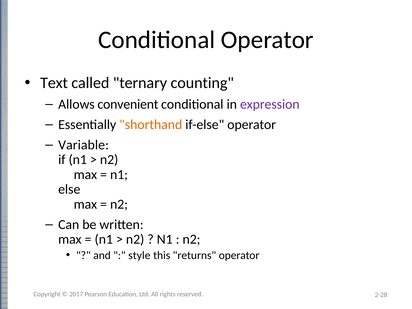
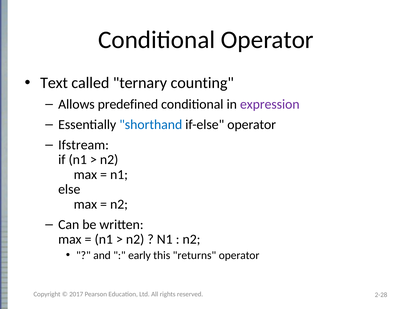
convenient: convenient -> predefined (128, 104)
shorthand colour: orange -> blue (151, 125)
Variable: Variable -> Ifstream (84, 145)
style: style -> early (139, 255)
